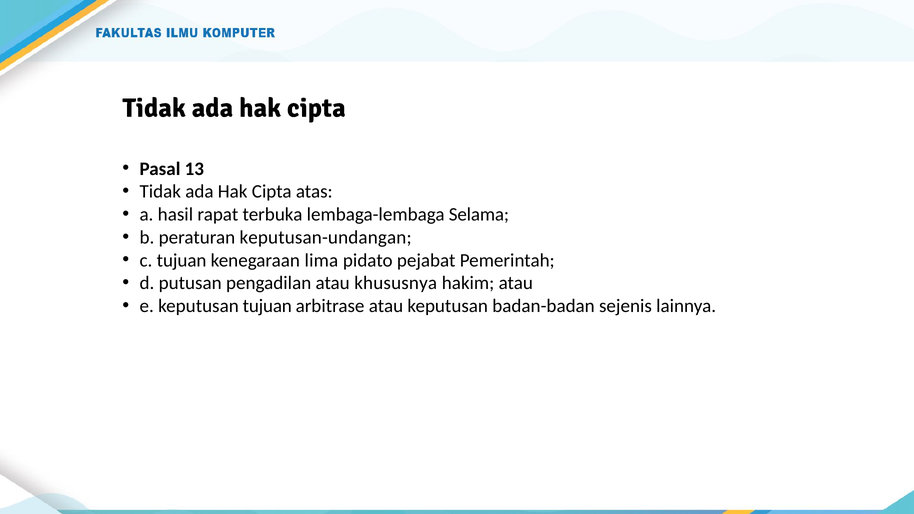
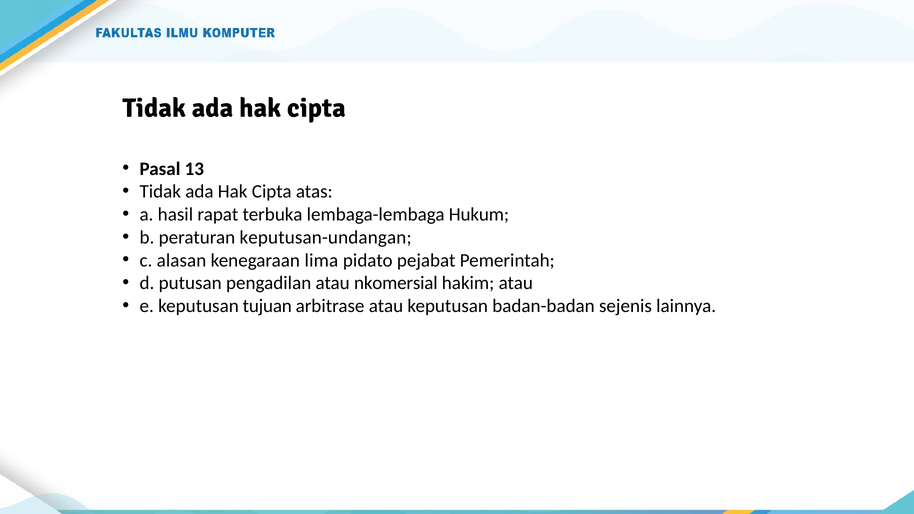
Selama: Selama -> Hukum (479, 215)
c tujuan: tujuan -> alasan (182, 260)
khususnya: khususnya -> nkomersial (396, 283)
